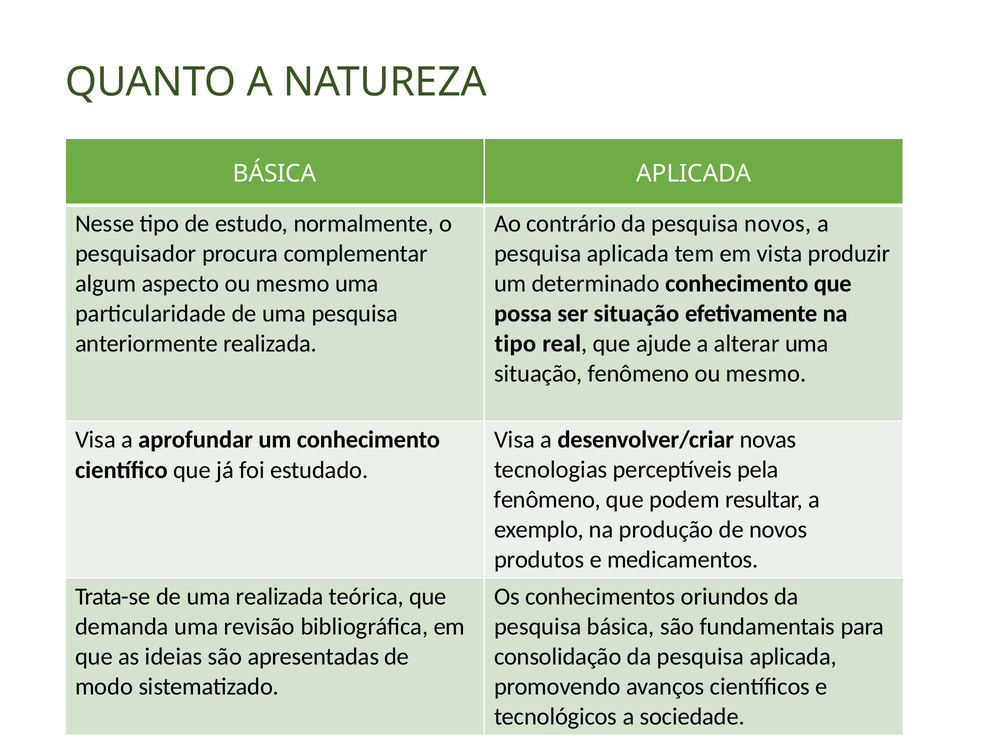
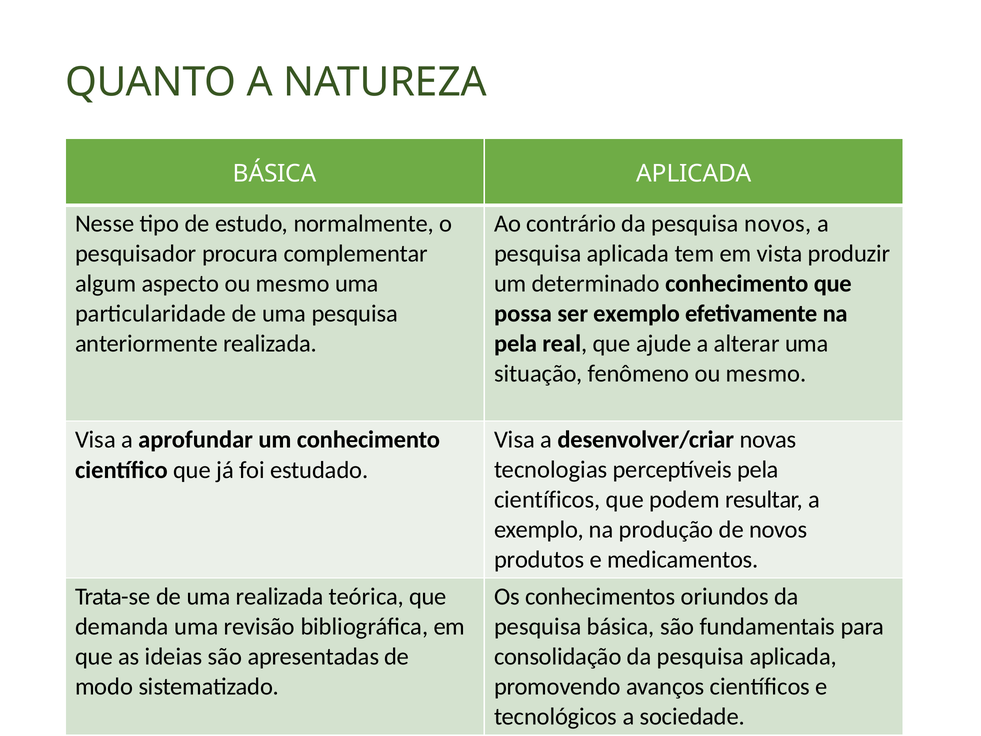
ser situação: situação -> exemplo (637, 314)
tipo: tipo -> pela (516, 343)
fenômeno: fenômeno -> científicos (547, 499)
